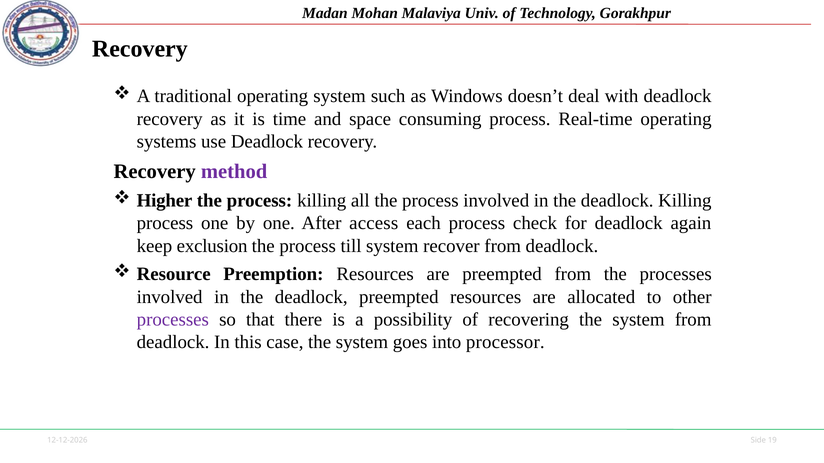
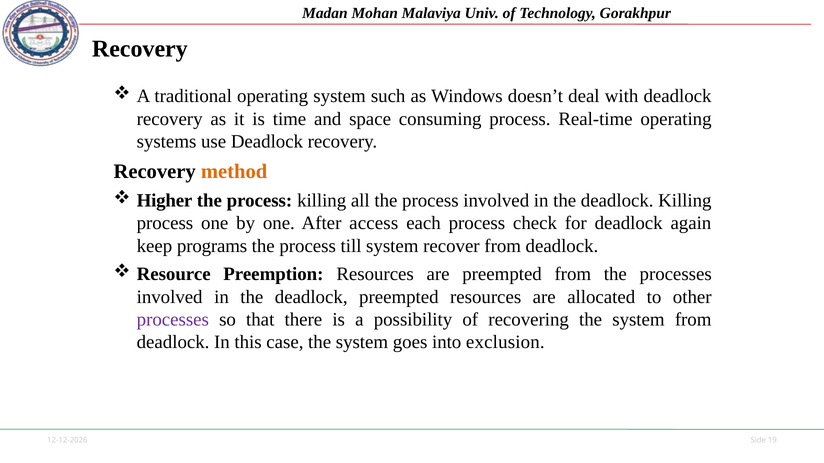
method colour: purple -> orange (234, 172)
exclusion: exclusion -> programs (212, 246)
processor: processor -> exclusion (505, 342)
